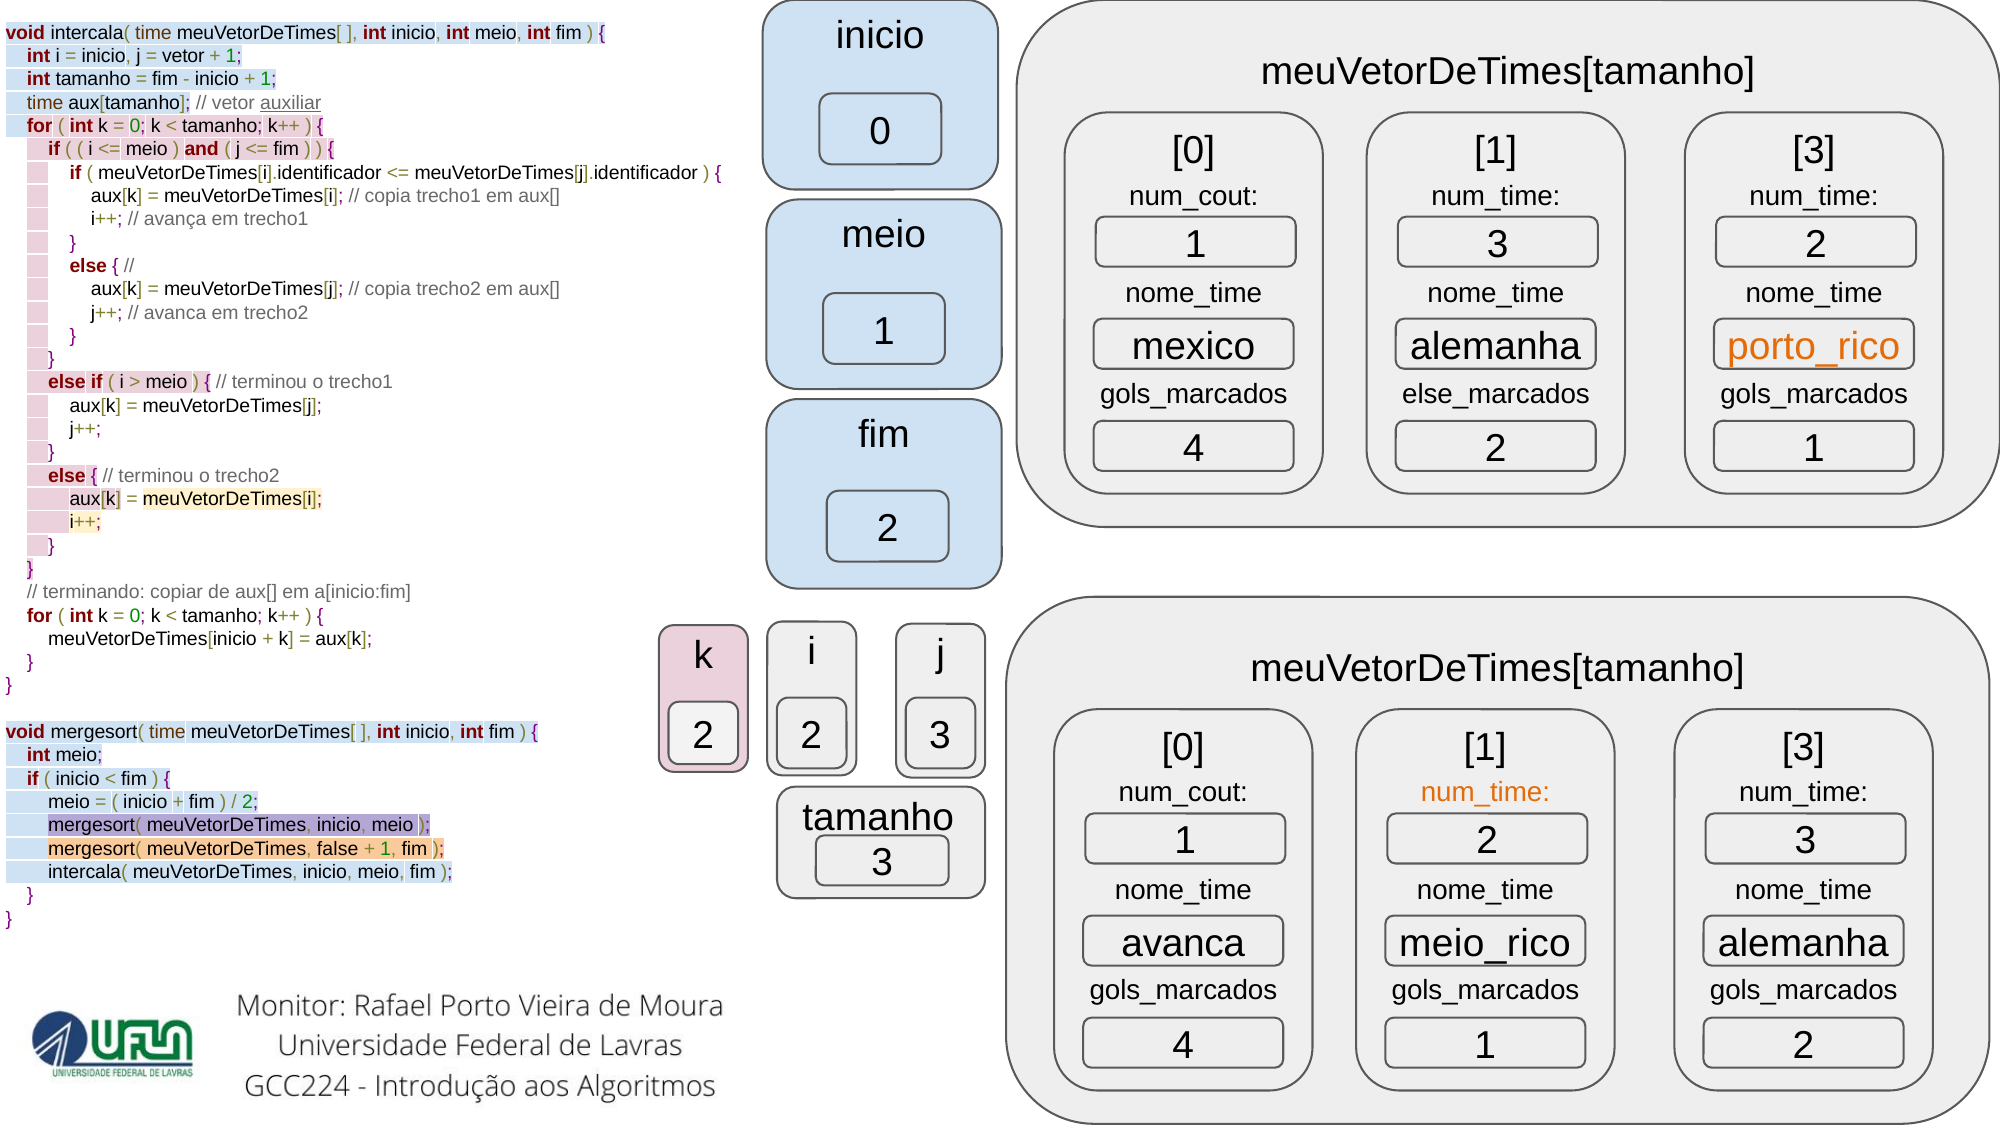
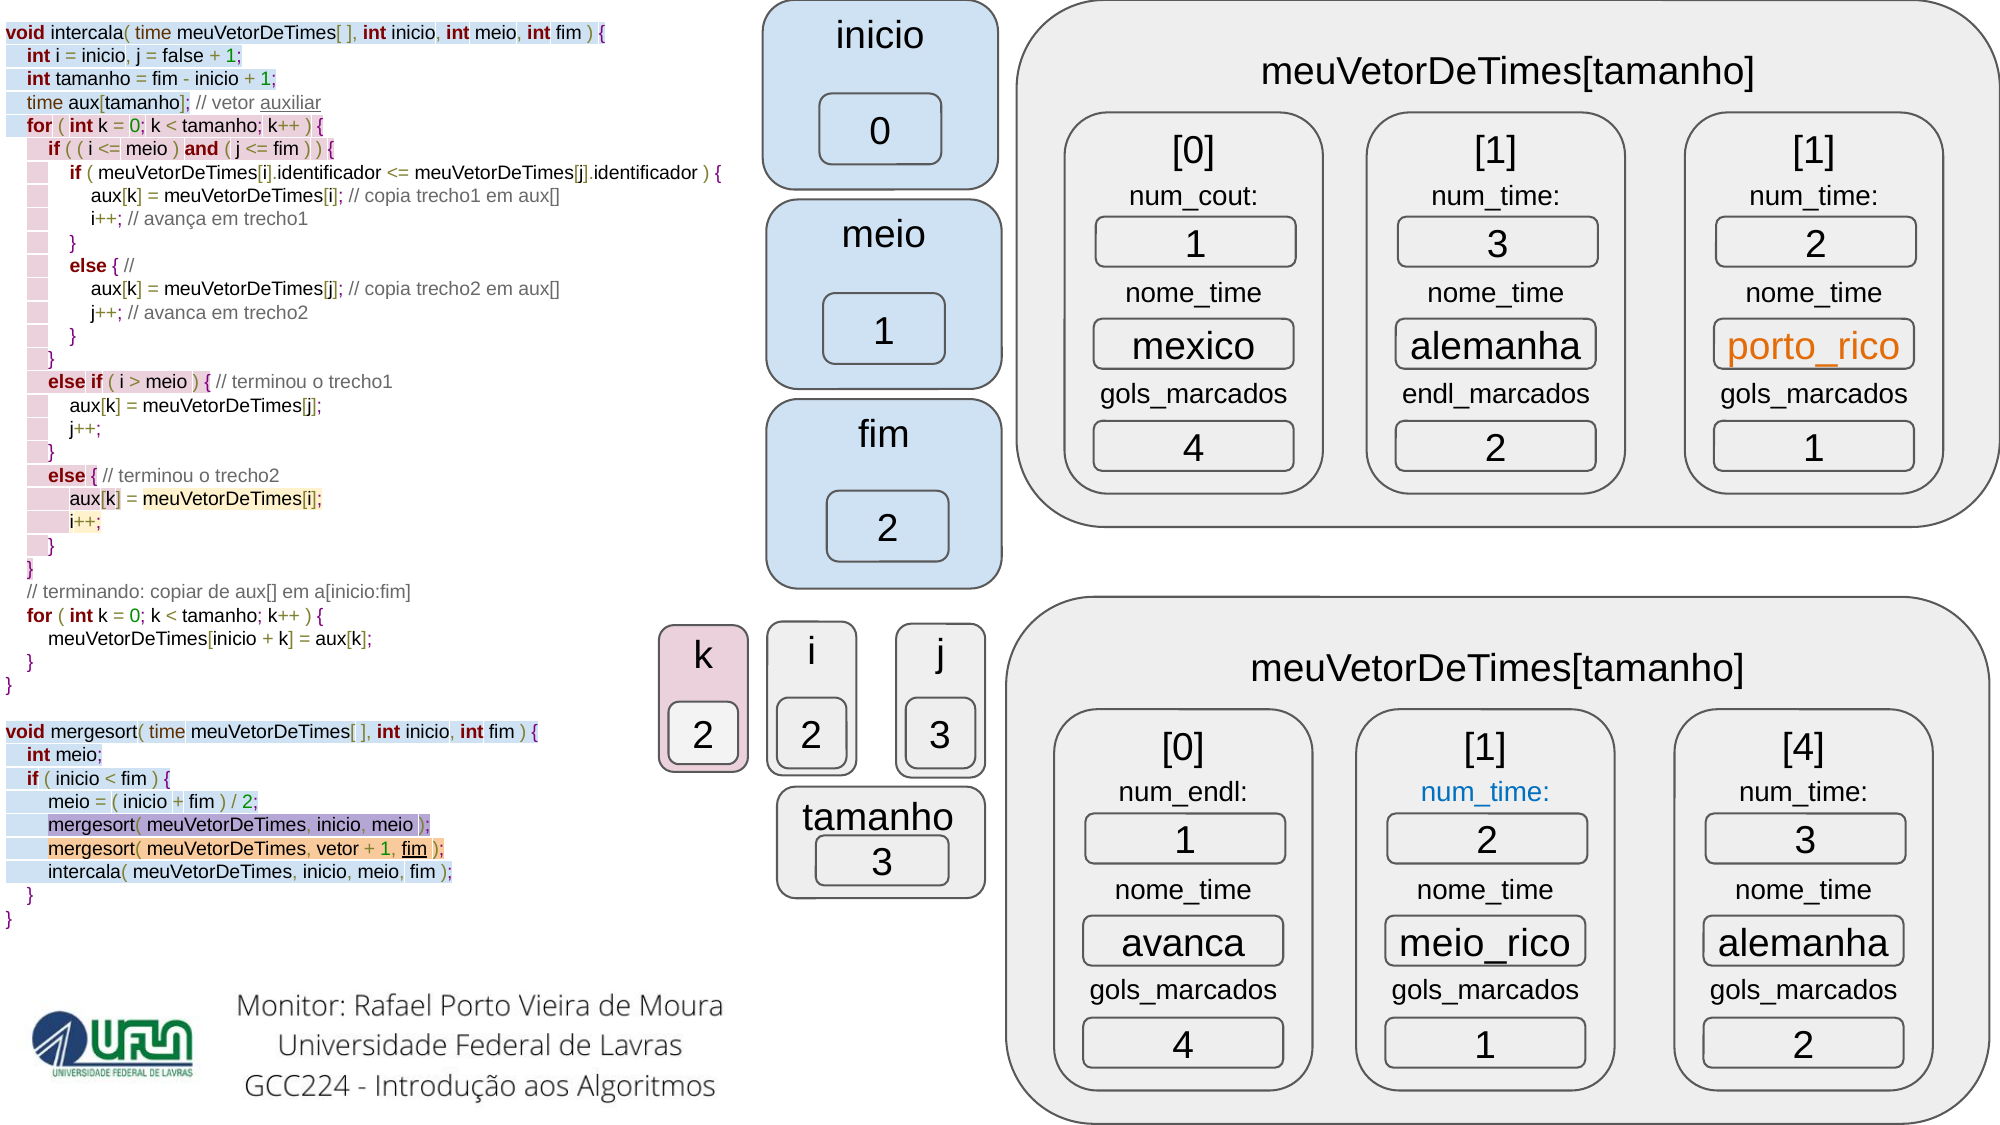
vetor: vetor -> false (183, 56)
3: 3 -> 1 (1814, 151)
else_marcados: else_marcados -> endl_marcados (1496, 394)
3: 3 -> 4 (1803, 748)
num_cout: num_cout -> num_endl (1183, 793)
num_time colour: orange -> blue (1485, 793)
meuVetorDeTimes false: false -> vetor (338, 849)
fim underline: none -> present (415, 849)
